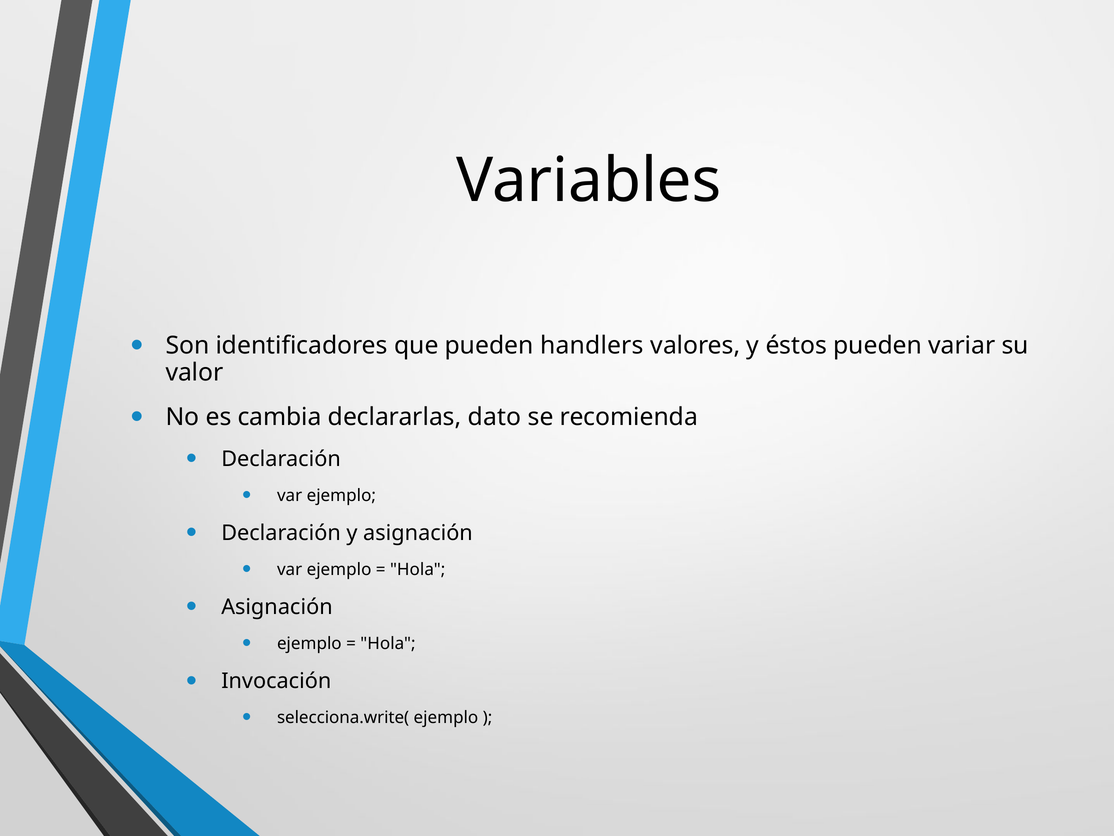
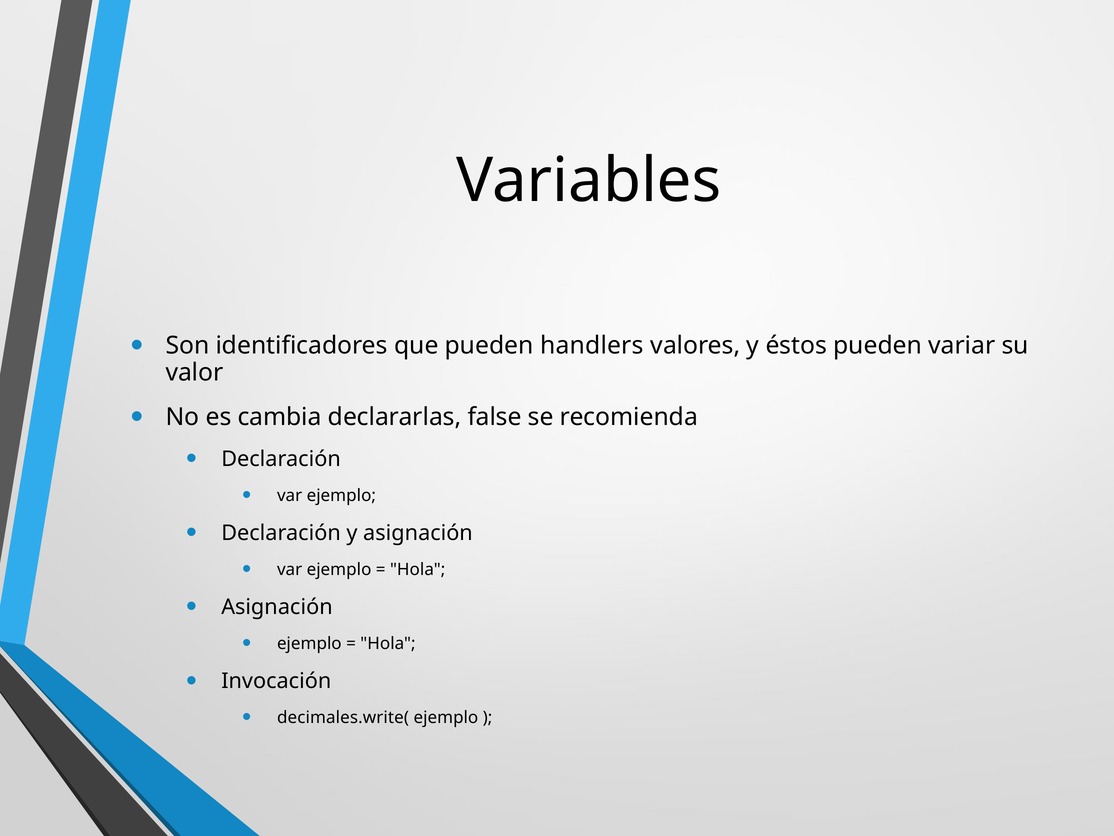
dato: dato -> false (495, 417)
selecciona.write(: selecciona.write( -> decimales.write( (343, 717)
